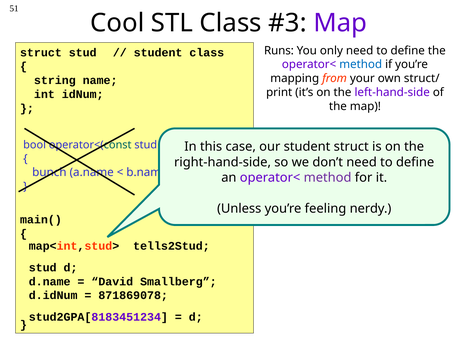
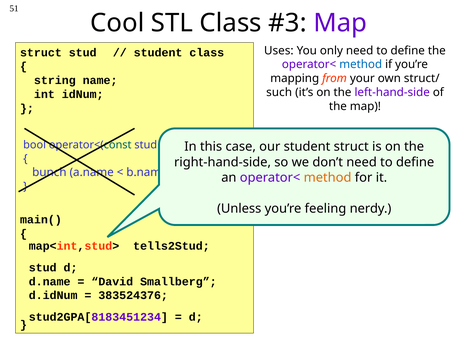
Runs: Runs -> Uses (279, 51)
print: print -> such (279, 92)
method colour: purple -> orange (328, 178)
871869078: 871869078 -> 383524376 (133, 295)
